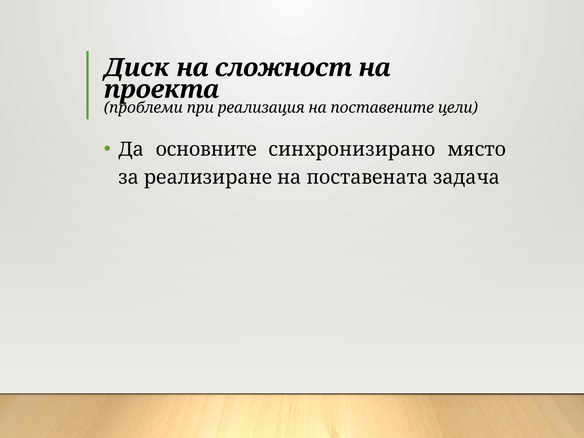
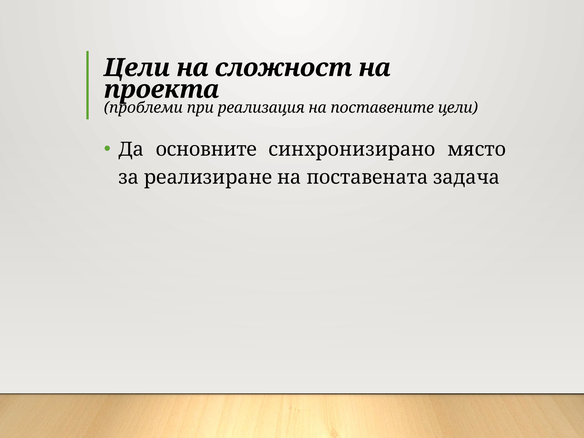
Диск: Диск -> Цели (137, 68)
